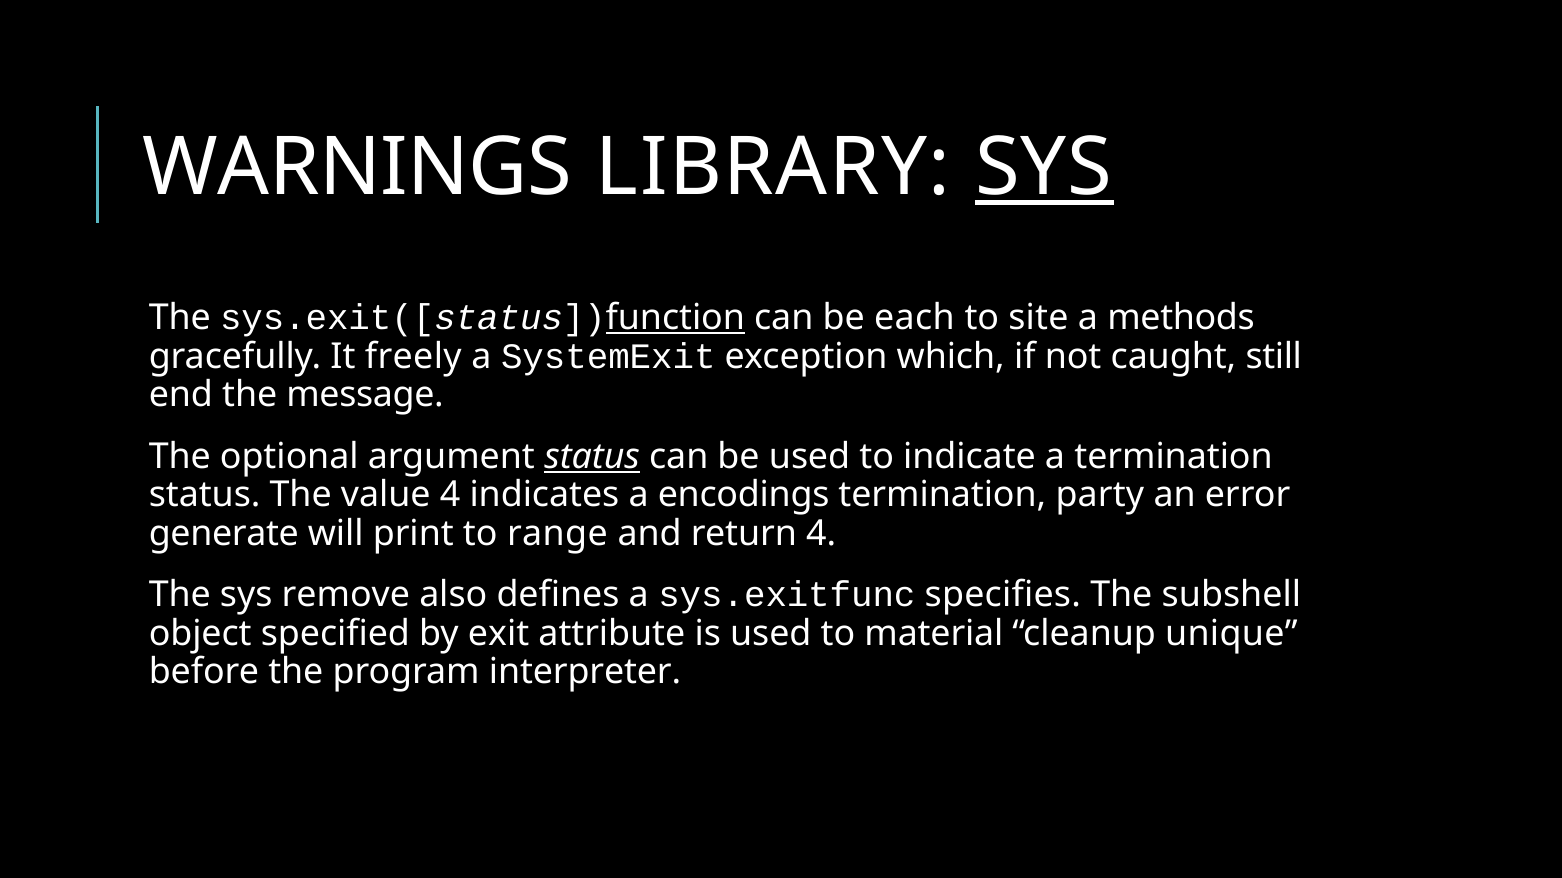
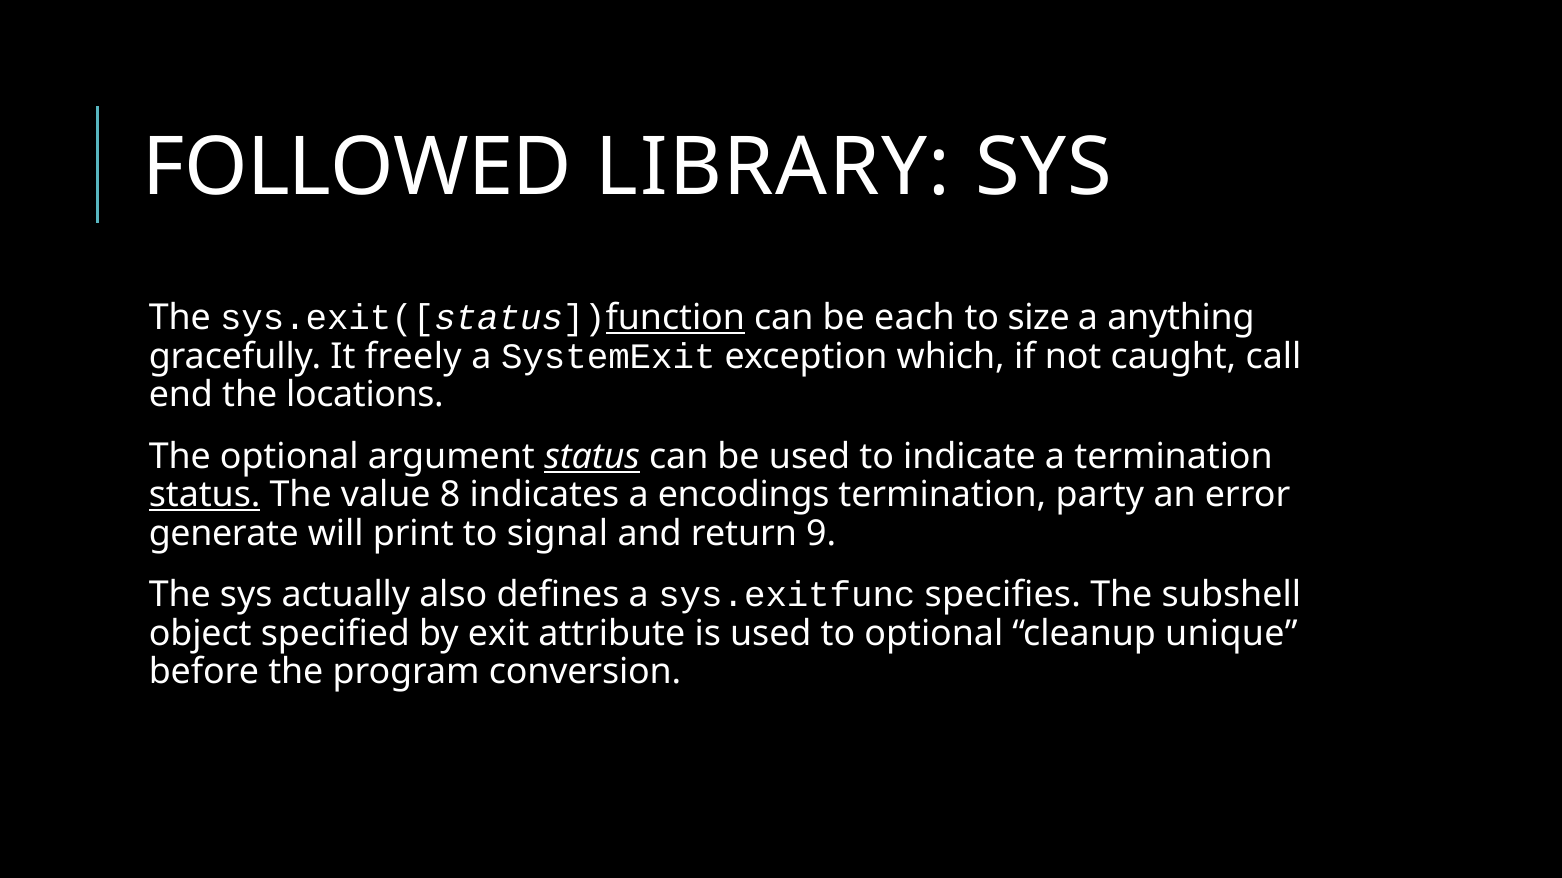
WARNINGS: WARNINGS -> FOLLOWED (358, 168)
SYS underline: present -> none (1044, 168)
site: site -> size (1039, 318)
methods: methods -> anything (1181, 318)
still: still -> call (1274, 356)
message: message -> locations (365, 395)
status underline: none -> present (205, 495)
value 4: 4 -> 8 (450, 495)
range: range -> signal (557, 534)
return 4: 4 -> 9 (821, 534)
remove: remove -> actually (346, 595)
to material: material -> optional (934, 634)
interpreter: interpreter -> conversion (585, 673)
